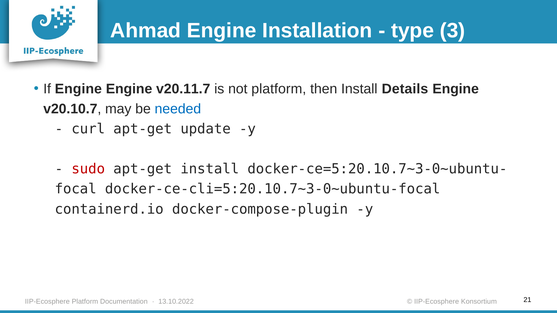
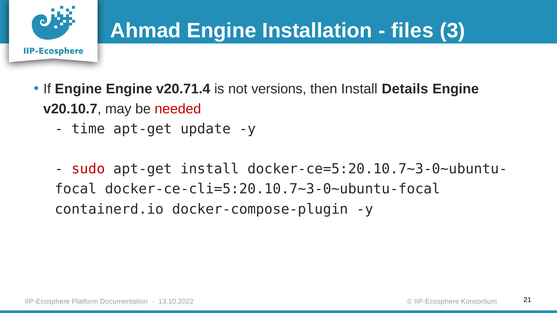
type: type -> files (412, 31)
v20.11.7: v20.11.7 -> v20.71.4 (183, 89)
not platform: platform -> versions (279, 89)
needed colour: blue -> red (178, 109)
curl: curl -> time (88, 129)
